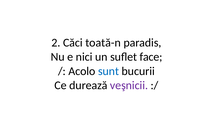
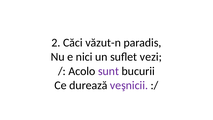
toată-n: toată-n -> văzut-n (103, 43)
face: face -> vezi (151, 57)
sunt colour: blue -> purple (109, 71)
